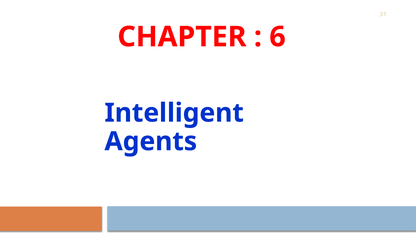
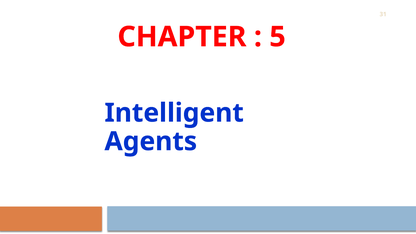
6: 6 -> 5 (278, 37)
